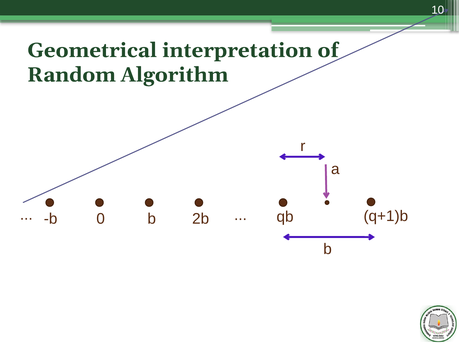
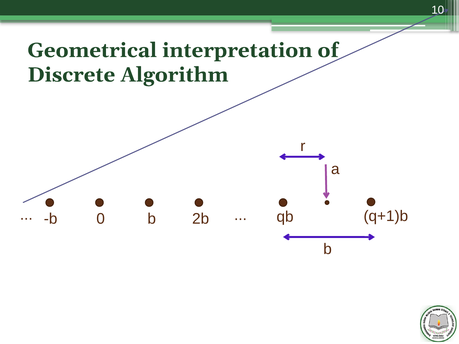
Random: Random -> Discrete (71, 75)
